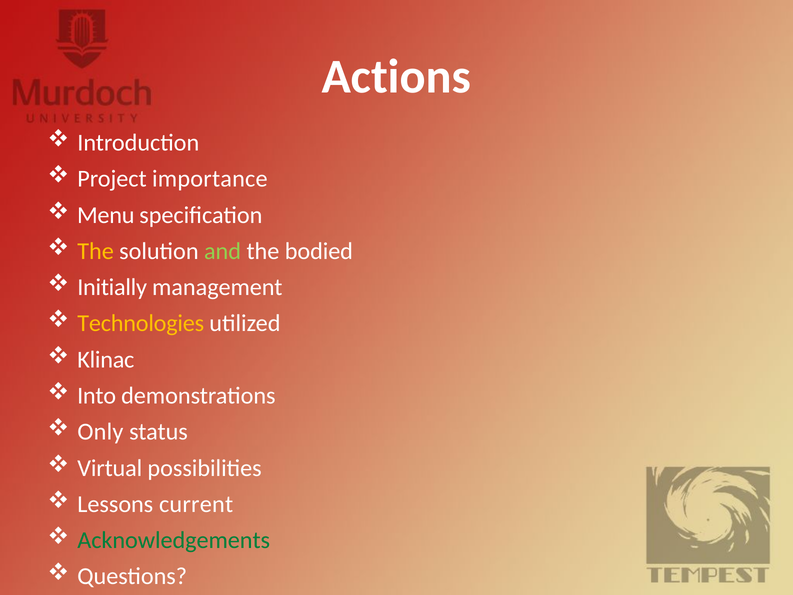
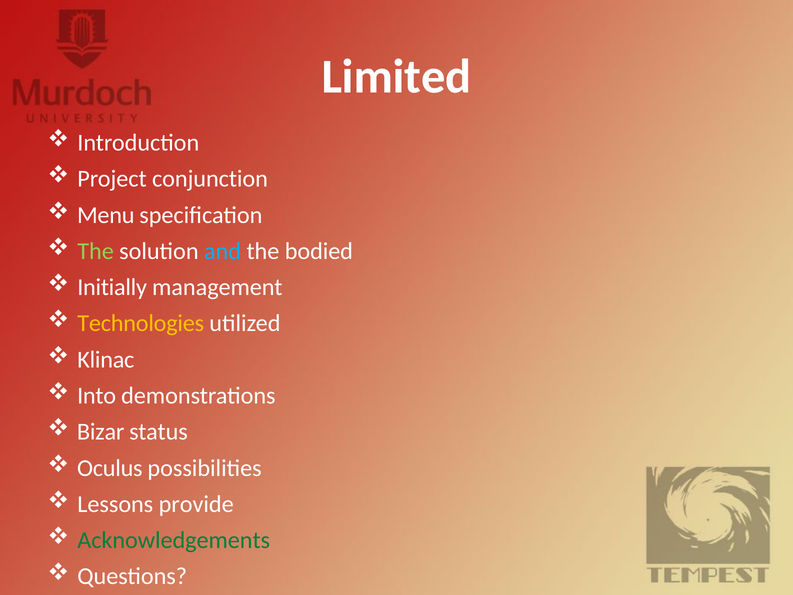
Actions: Actions -> Limited (396, 77)
importance: importance -> conjunction (210, 179)
The colour: yellow -> light green (96, 251)
and colour: light green -> light blue (223, 251)
Only: Only -> Bizar (101, 432)
Virtual: Virtual -> Oculus (110, 468)
current: current -> provide (196, 504)
